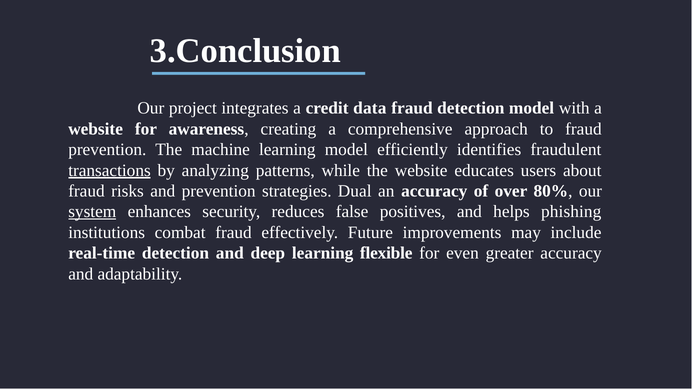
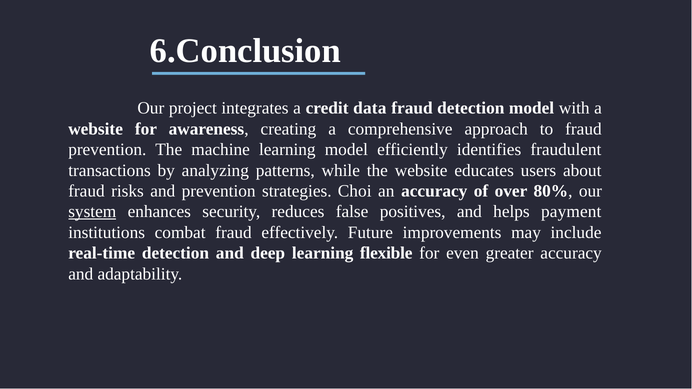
3.Conclusion: 3.Conclusion -> 6.Conclusion (245, 51)
transactions underline: present -> none (110, 171)
Dual: Dual -> Choi (355, 191)
phishing: phishing -> payment (571, 212)
